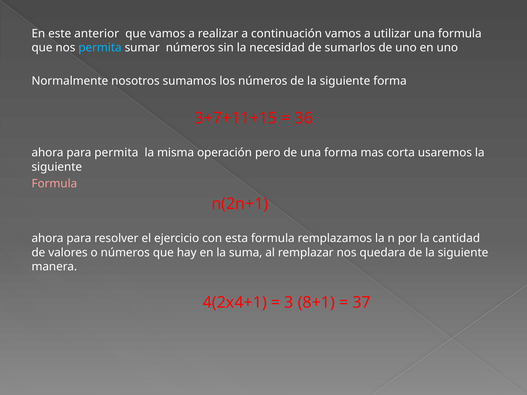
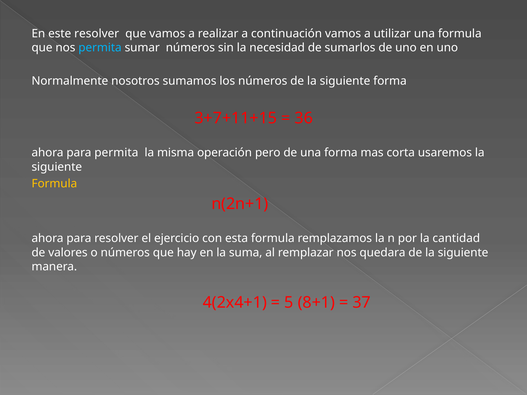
este anterior: anterior -> resolver (97, 34)
Formula colour: pink -> yellow (54, 184)
3: 3 -> 5 (289, 303)
